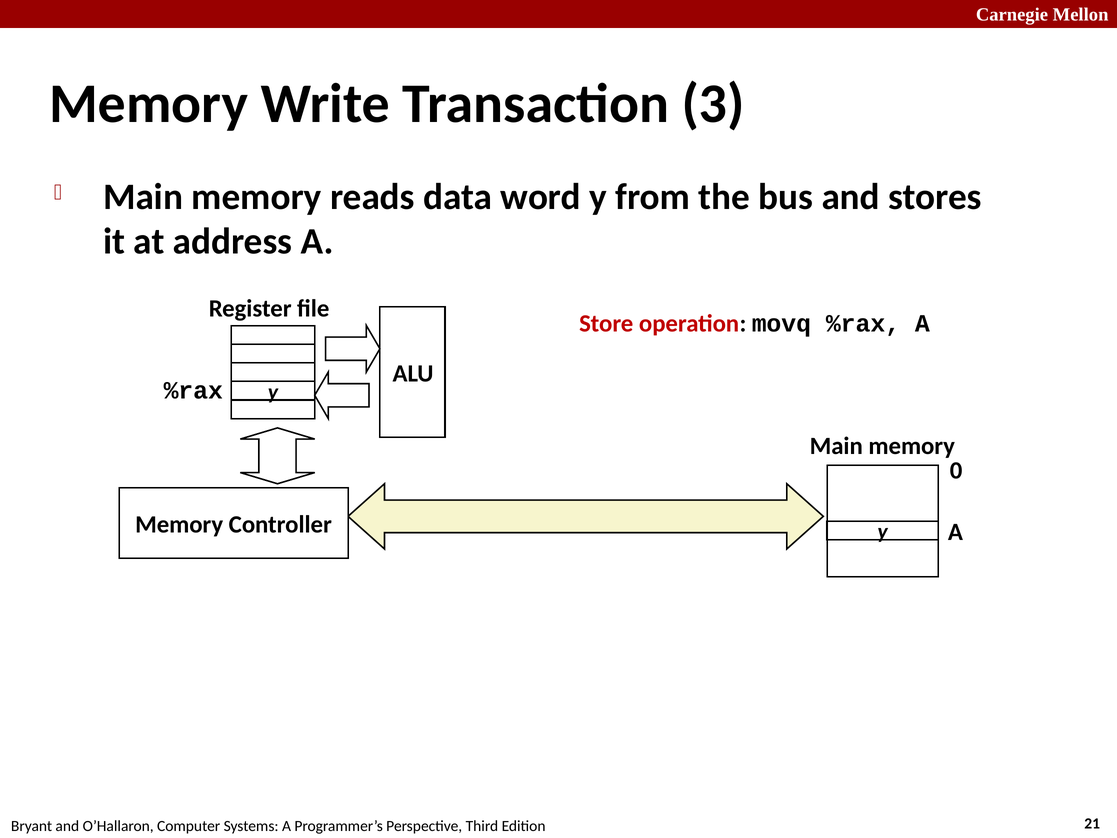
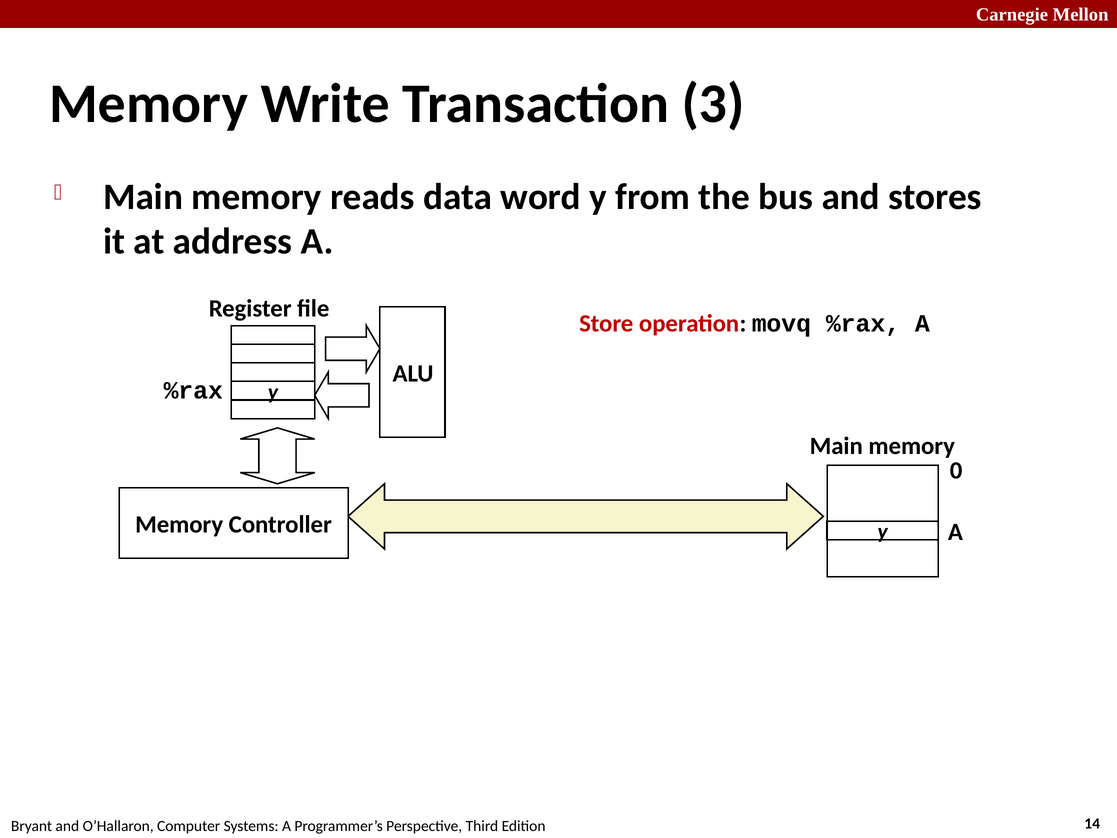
21: 21 -> 14 (1092, 824)
